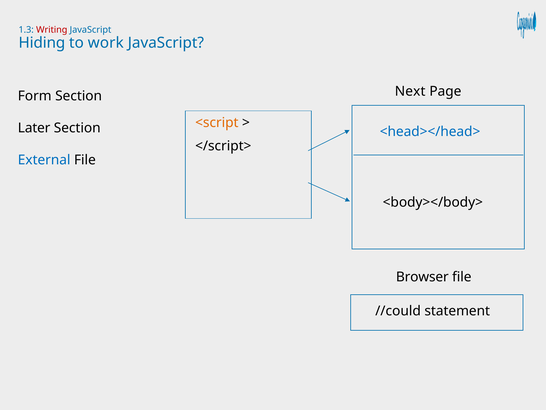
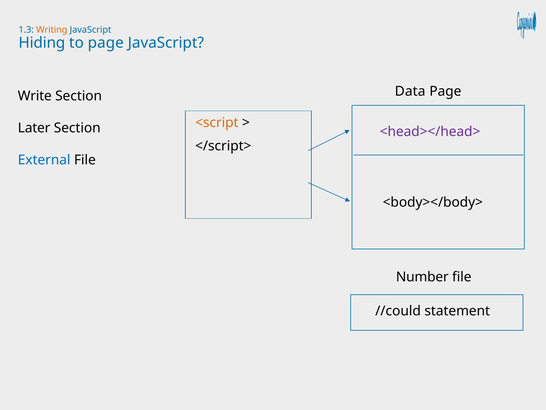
Writing colour: red -> orange (52, 30)
to work: work -> page (106, 43)
Next: Next -> Data (410, 91)
Form: Form -> Write (35, 96)
<head></head> colour: blue -> purple (430, 132)
Browser: Browser -> Number (422, 277)
